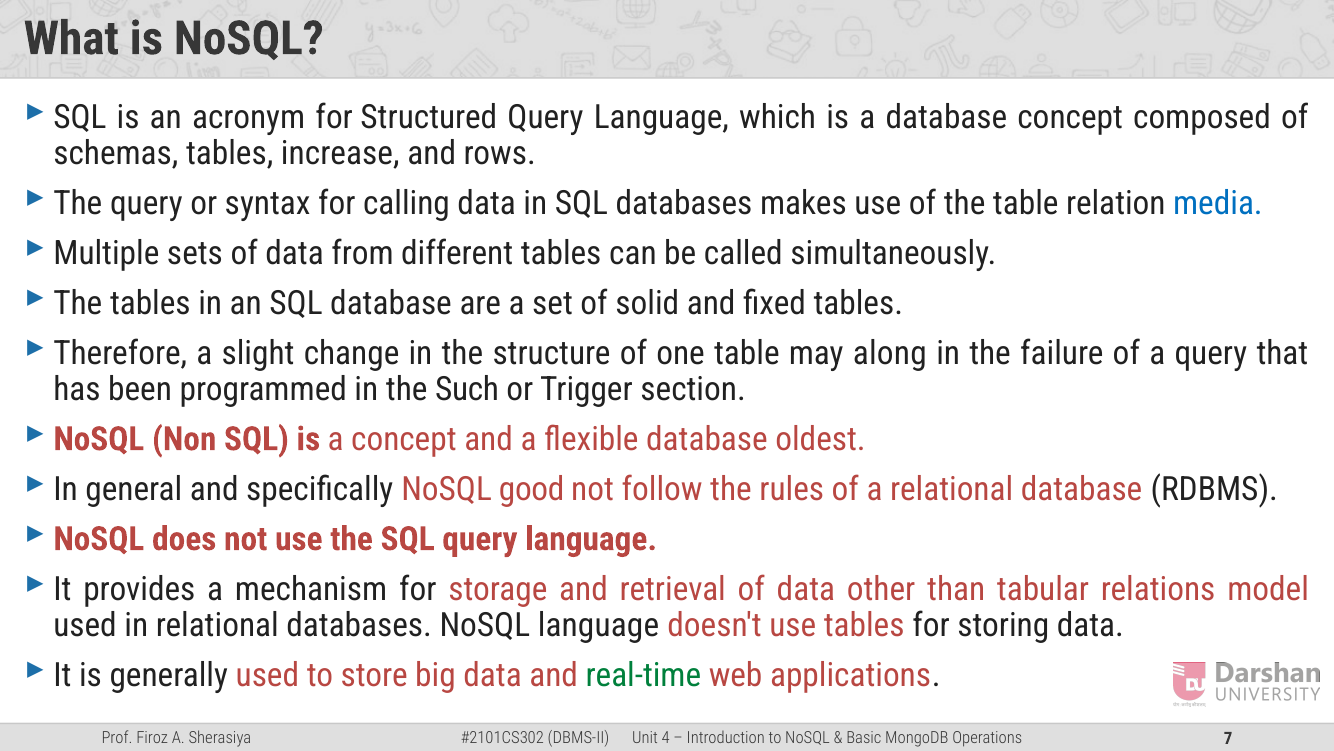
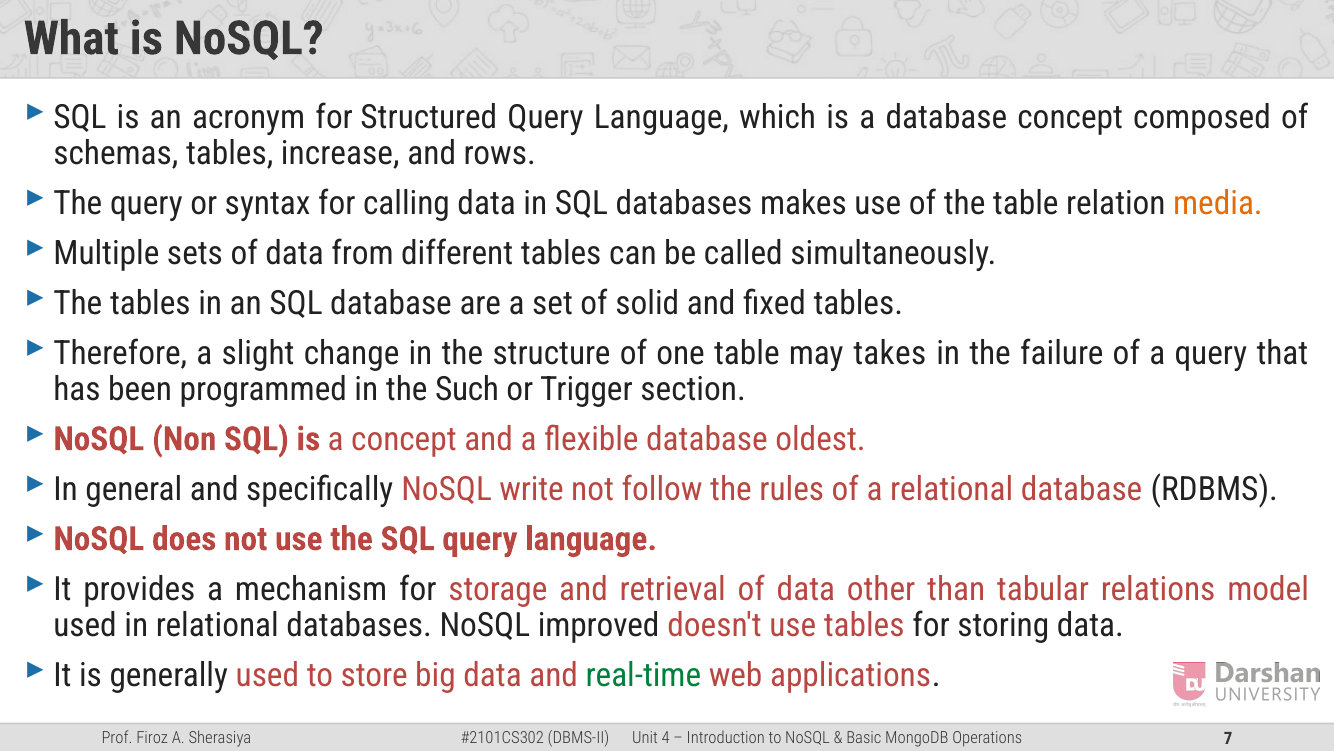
media colour: blue -> orange (1218, 203)
along: along -> takes (890, 353)
good: good -> write (532, 489)
NoSQL language: language -> improved (599, 625)
